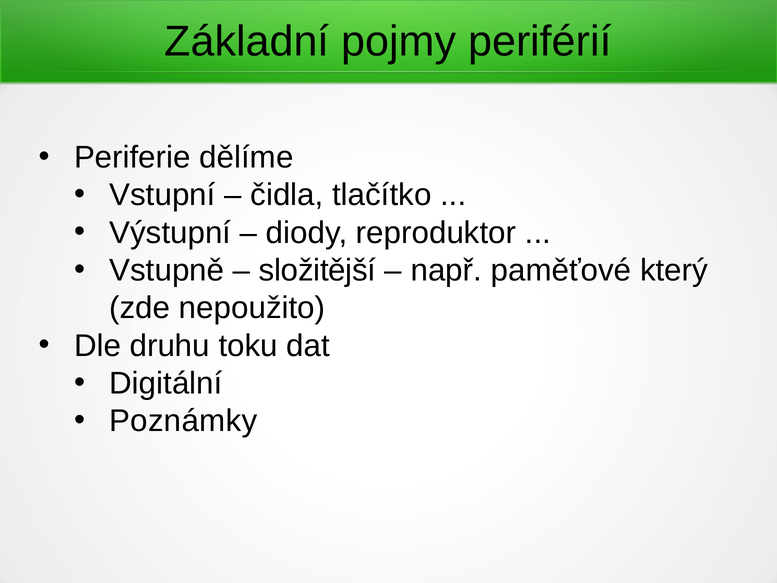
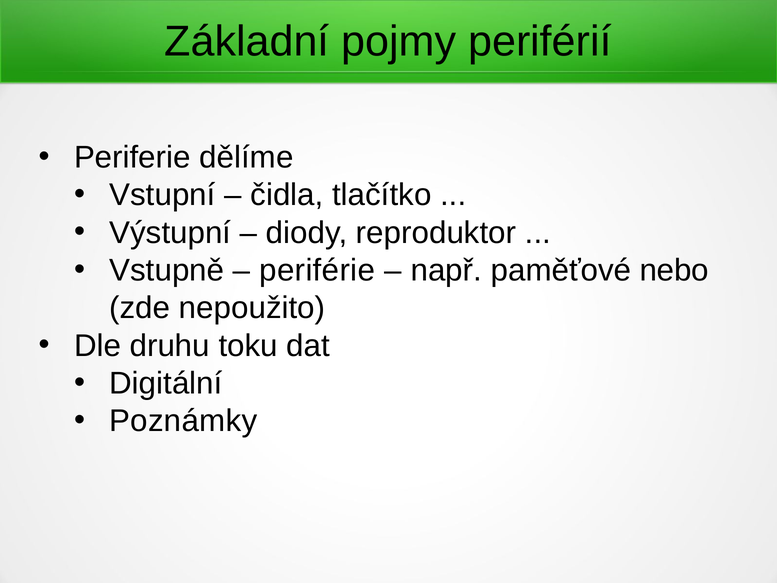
složitější: složitější -> periférie (317, 270)
který: který -> nebo (674, 270)
